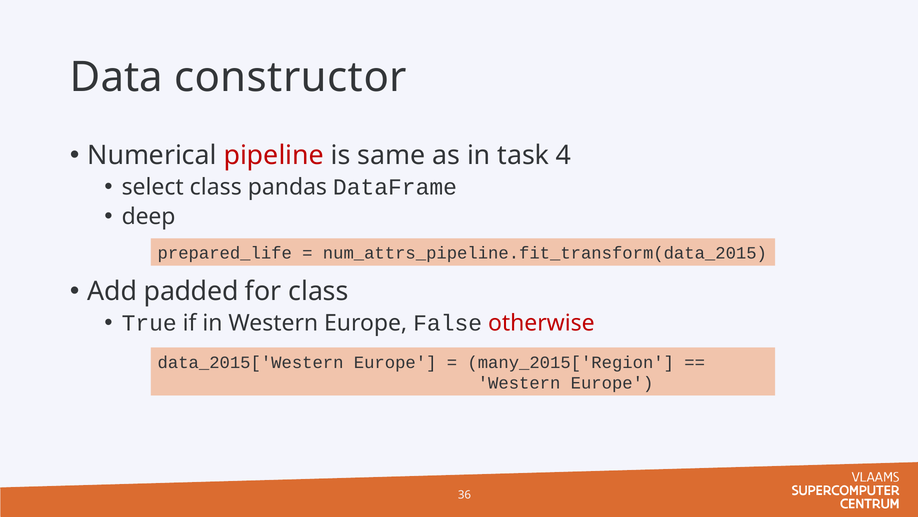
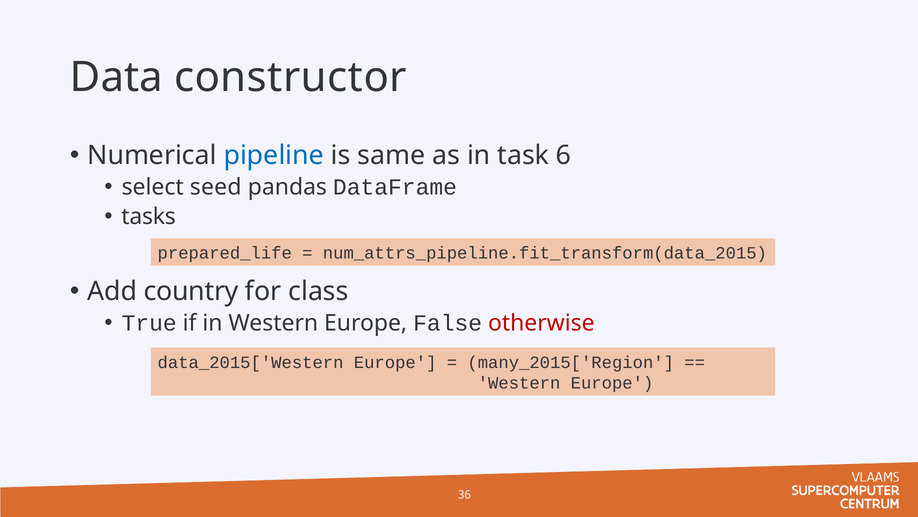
pipeline colour: red -> blue (274, 155)
4: 4 -> 6 (564, 155)
select class: class -> seed (216, 187)
deep: deep -> tasks (149, 216)
padded: padded -> country (191, 291)
